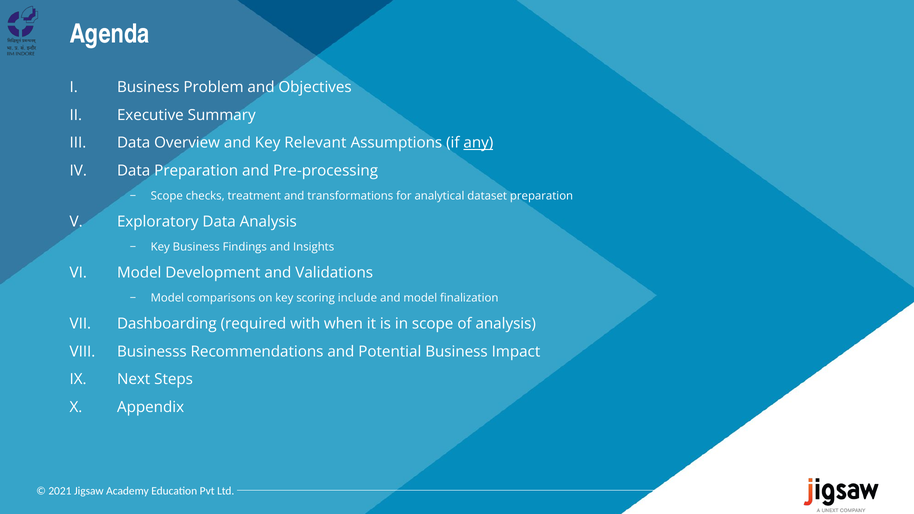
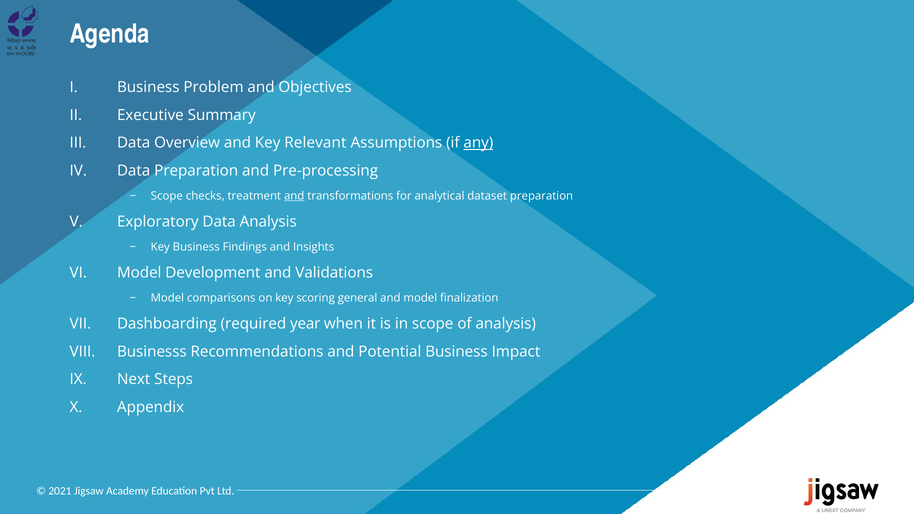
and underline: none -> present (294, 196)
include: include -> general (358, 298)
with: with -> year (305, 324)
